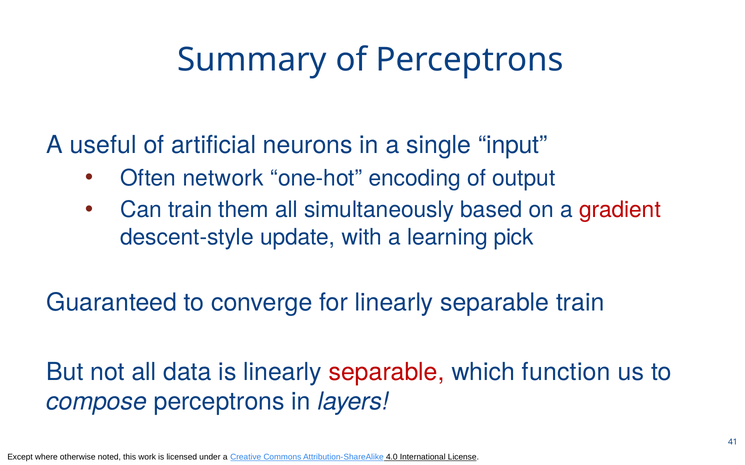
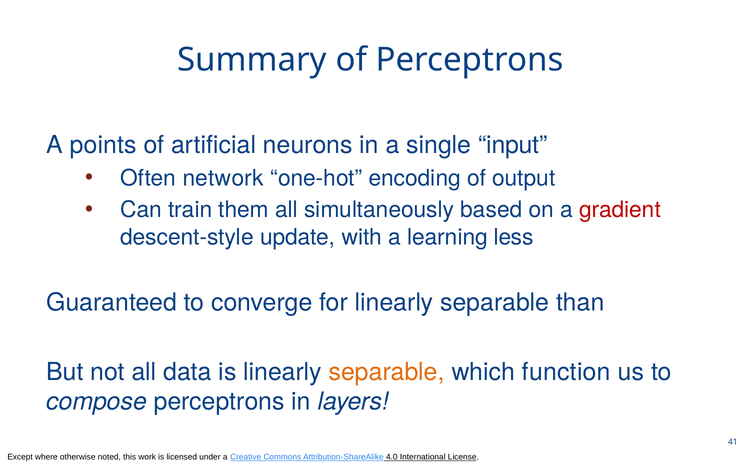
useful: useful -> points (103, 145)
pick: pick -> less (514, 237)
separable train: train -> than (580, 303)
separable colour: red -> orange (387, 372)
